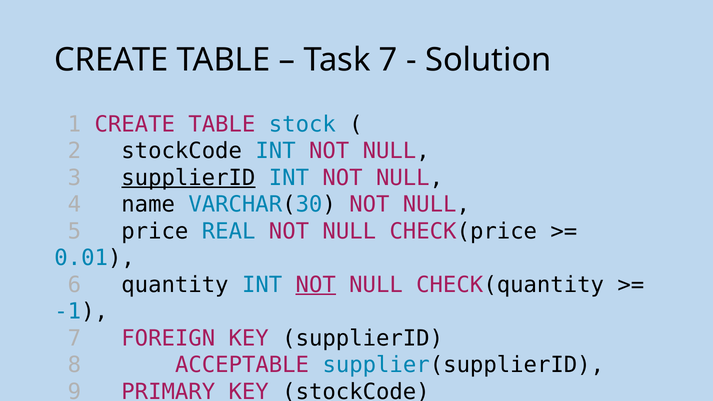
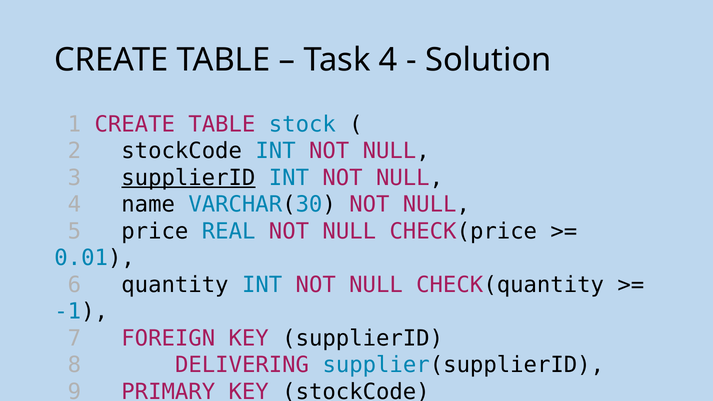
Task 7: 7 -> 4 (388, 60)
NOT underline: present -> none (316, 285)
ACCEPTABLE: ACCEPTABLE -> DELIVERING (242, 365)
